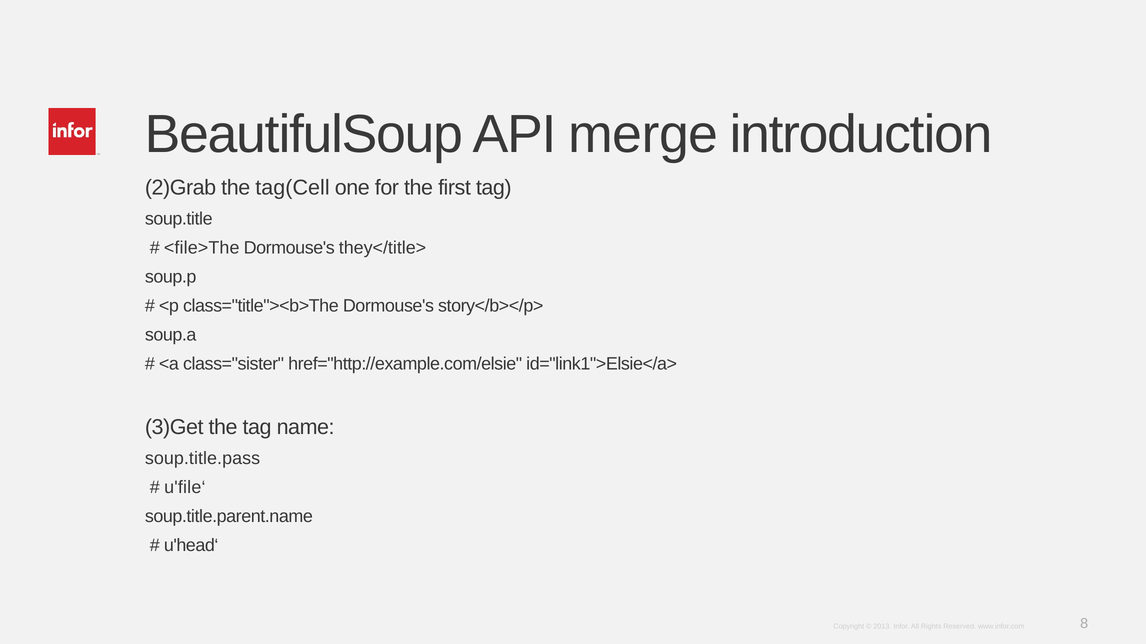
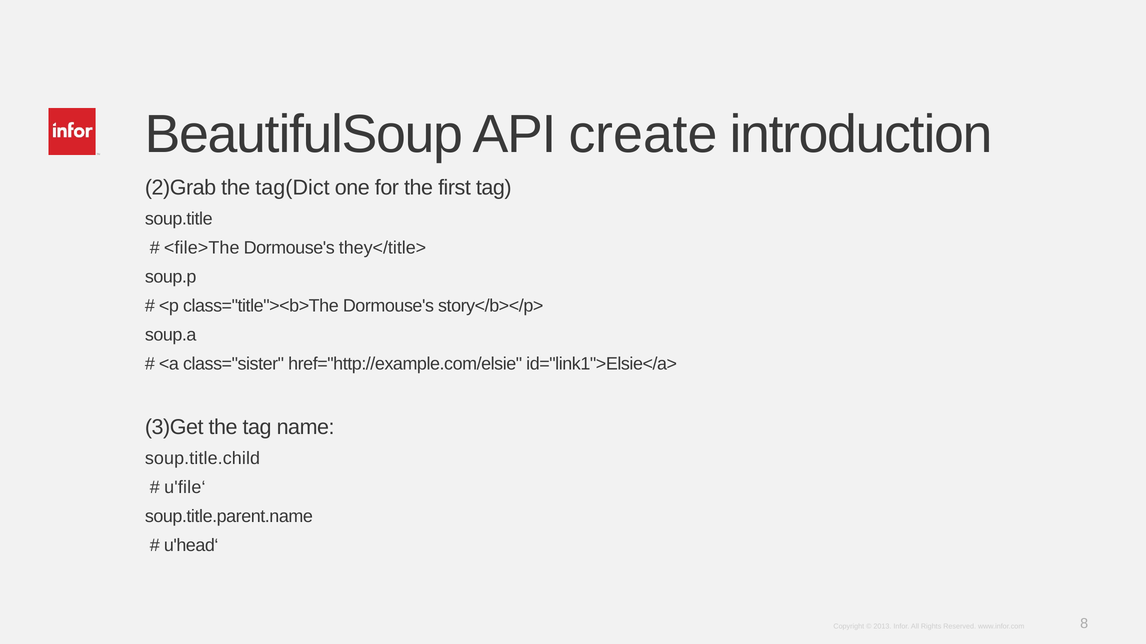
merge: merge -> create (643, 135)
tag(Cell: tag(Cell -> tag(Dict (292, 188)
soup.title.pass: soup.title.pass -> soup.title.child (202, 459)
